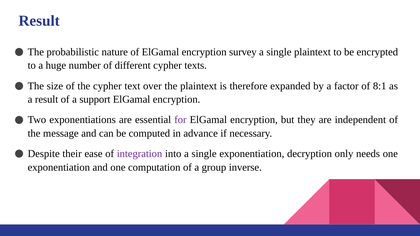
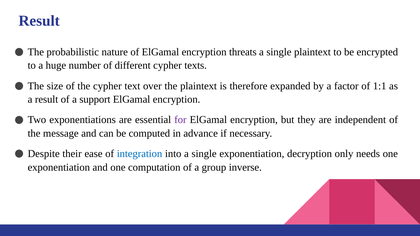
survey: survey -> threats (243, 52)
8:1: 8:1 -> 1:1 (380, 86)
integration colour: purple -> blue (140, 154)
